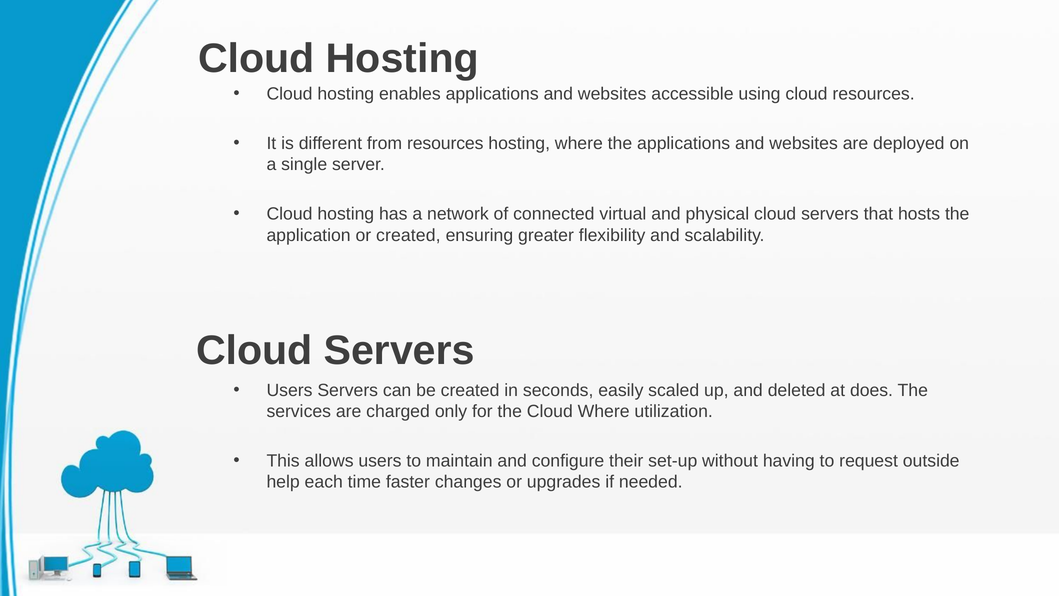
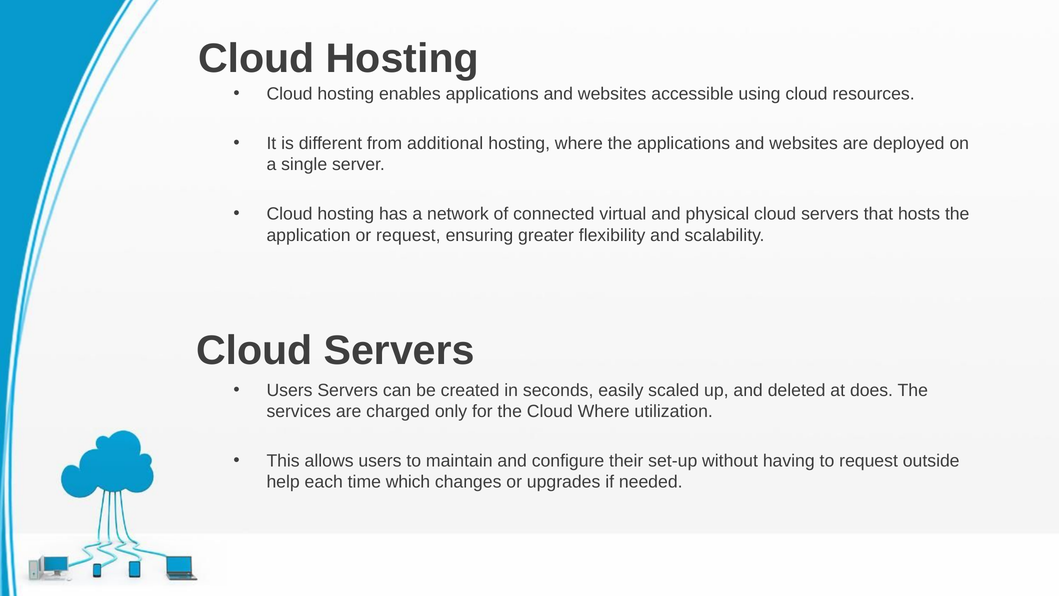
from resources: resources -> additional (445, 143)
or created: created -> request (408, 235)
faster: faster -> which (408, 482)
